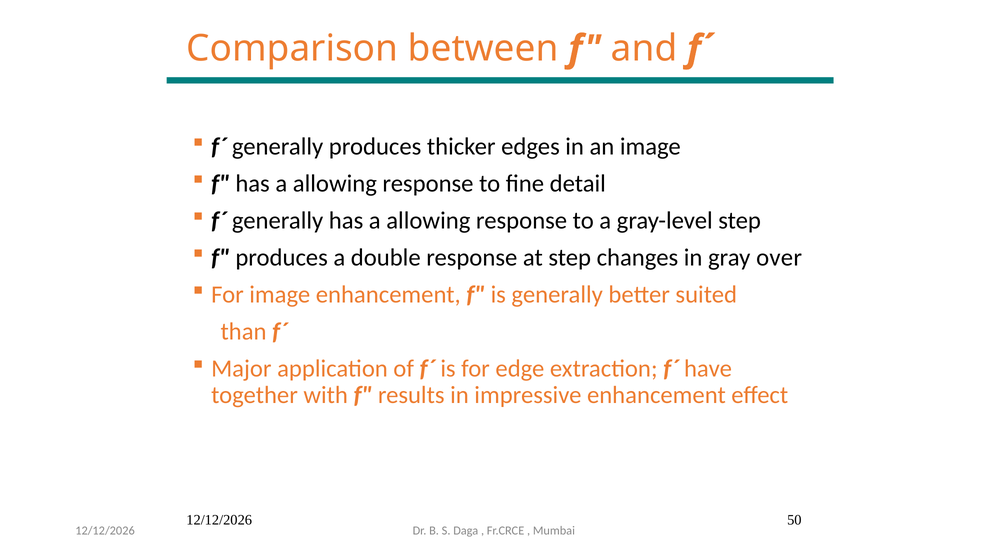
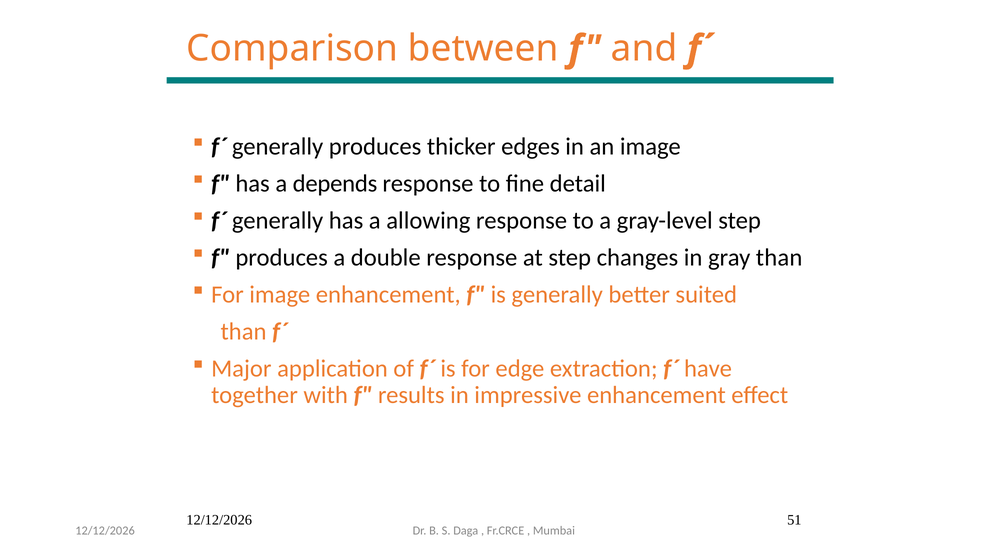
f has a allowing: allowing -> depends (335, 184)
gray over: over -> than (779, 257)
50: 50 -> 51 (794, 520)
